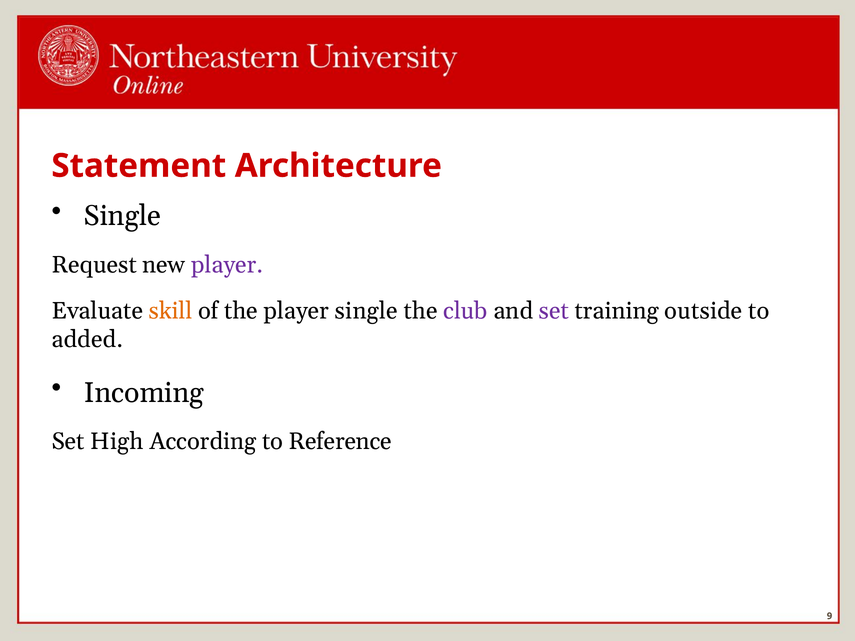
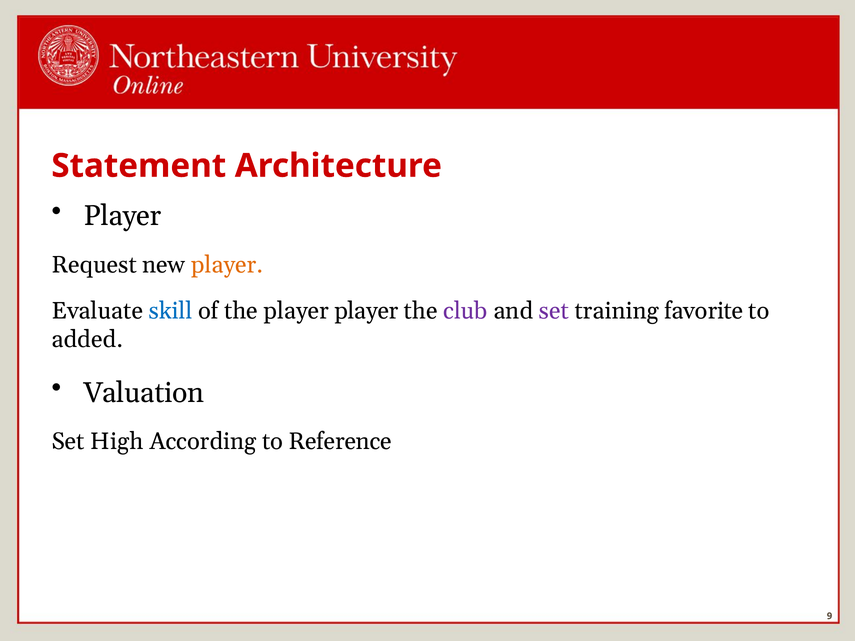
Single: Single -> Player (123, 216)
player colour: purple -> orange (227, 265)
skill colour: orange -> blue (171, 311)
player single: single -> player (367, 311)
outside: outside -> favorite (704, 311)
Incoming: Incoming -> Valuation (144, 393)
